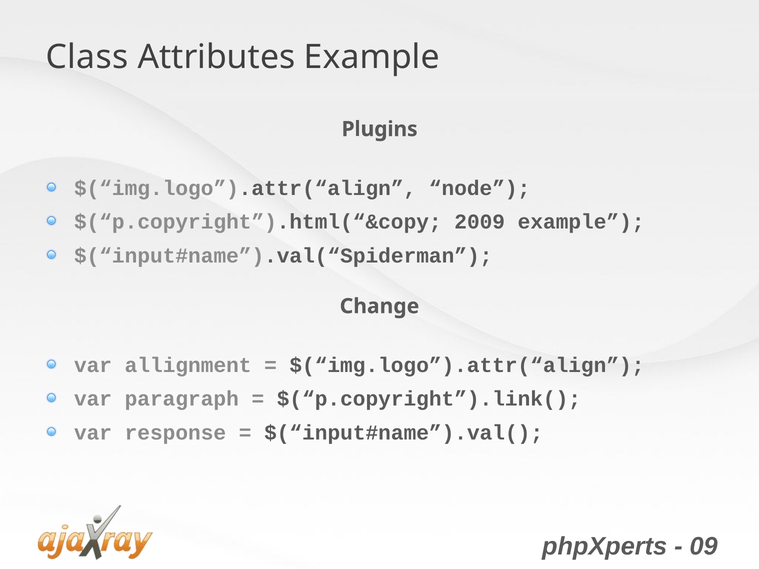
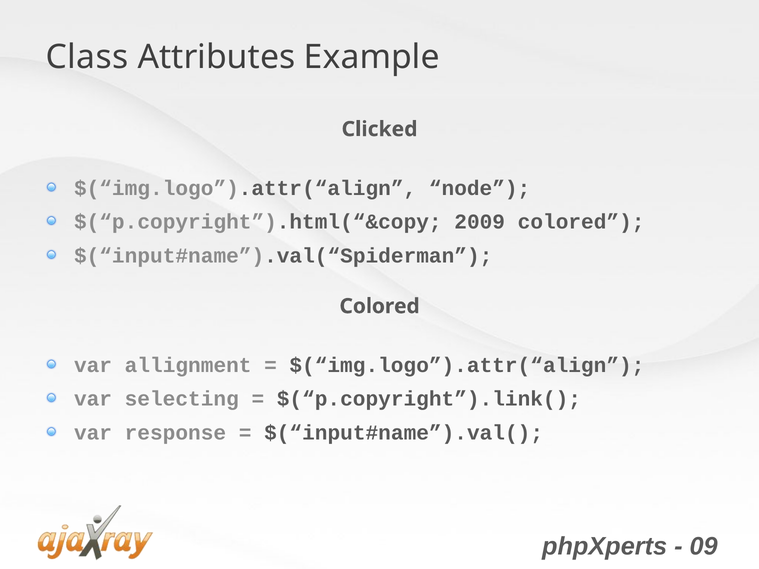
Plugins: Plugins -> Clicked (380, 129)
2009 example: example -> colored (581, 222)
Change: Change -> Colored (380, 306)
paragraph: paragraph -> selecting (182, 399)
